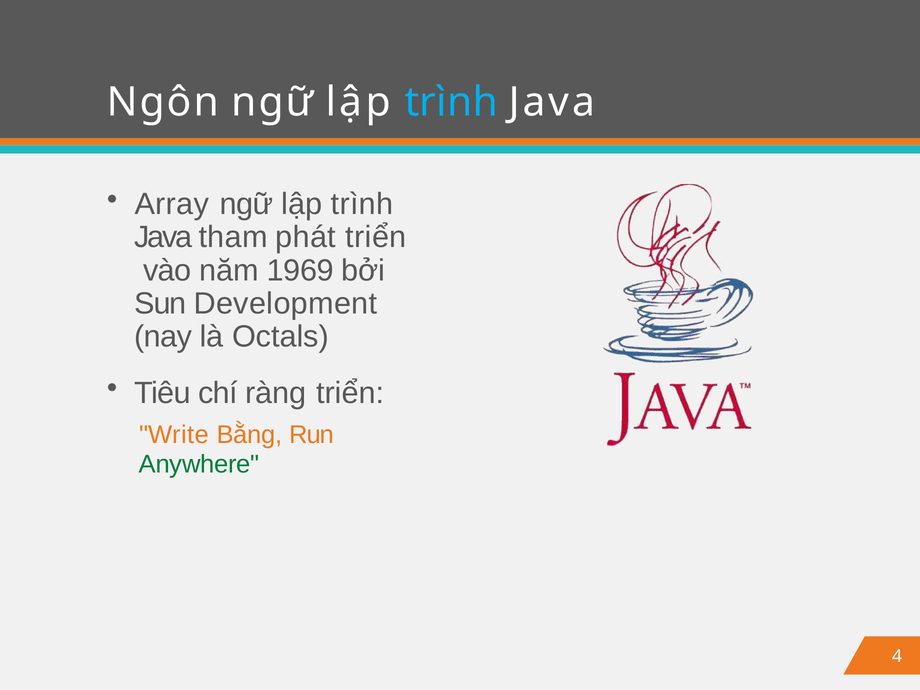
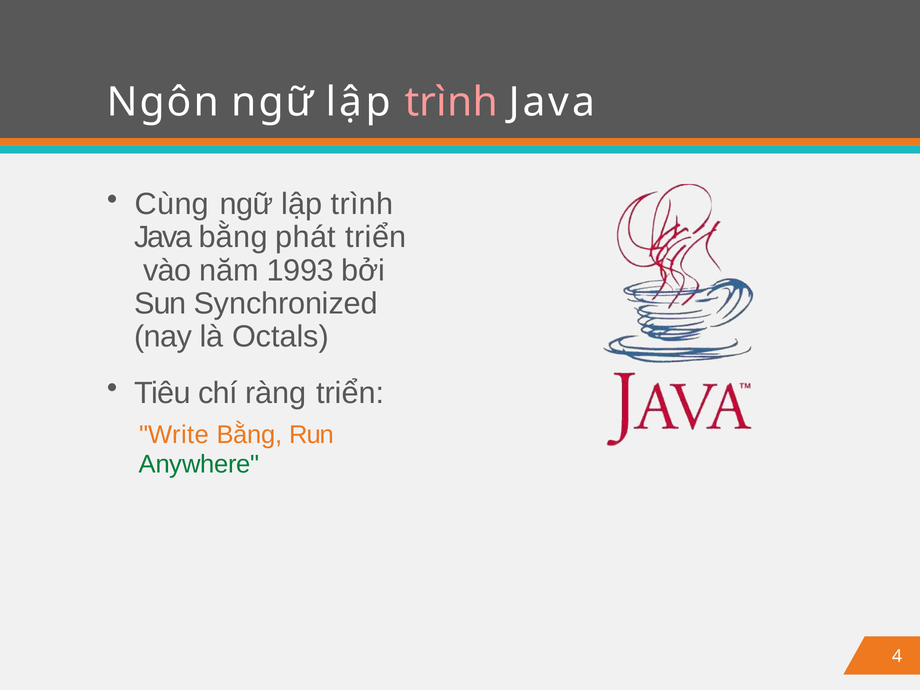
trình colour: light blue -> pink (451, 102)
Array: Array -> Cùng (172, 204)
Java tham: tham -> bằng (233, 237)
1969: 1969 -> 1993 (300, 270)
Development: Development -> Synchronized (286, 304)
